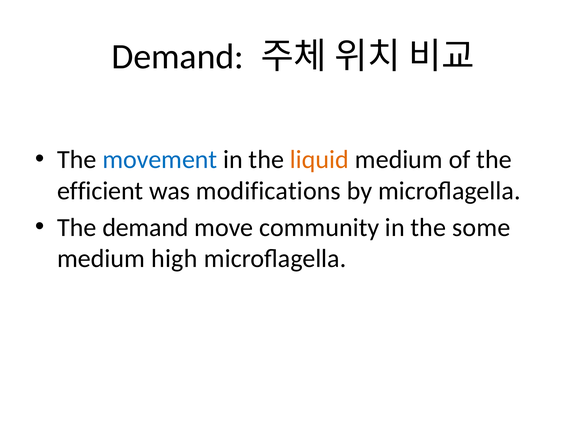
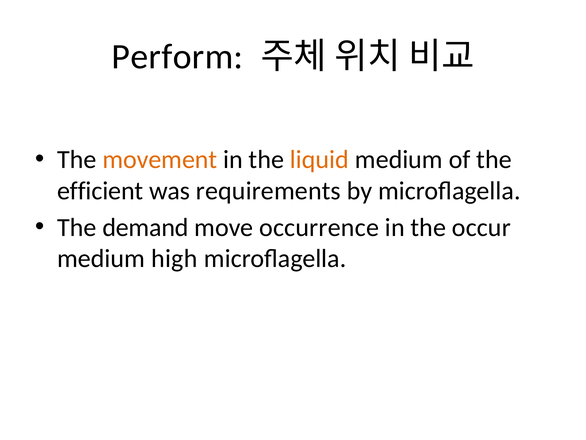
Demand: Demand -> Perform (177, 57)
movement colour: blue -> orange (160, 159)
modifications: modifications -> requirements (268, 191)
community: community -> occurrence (319, 227)
some: some -> occur (481, 227)
